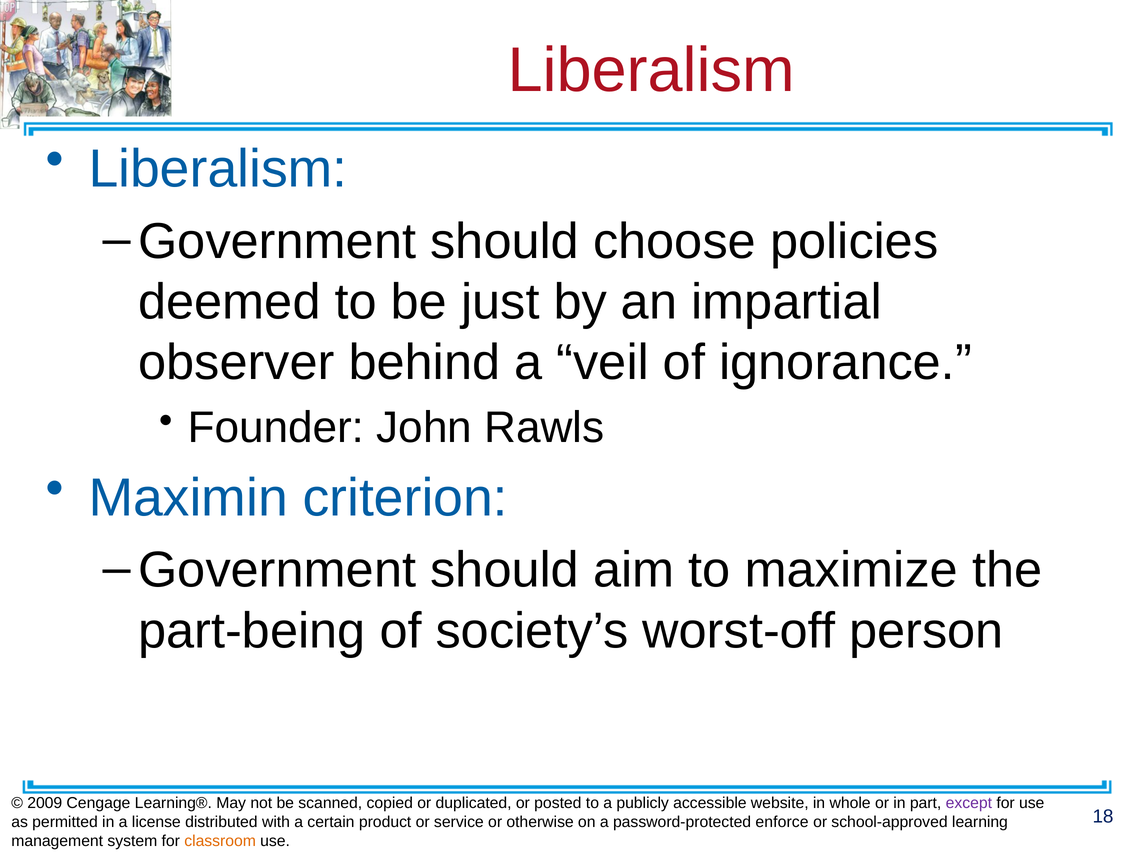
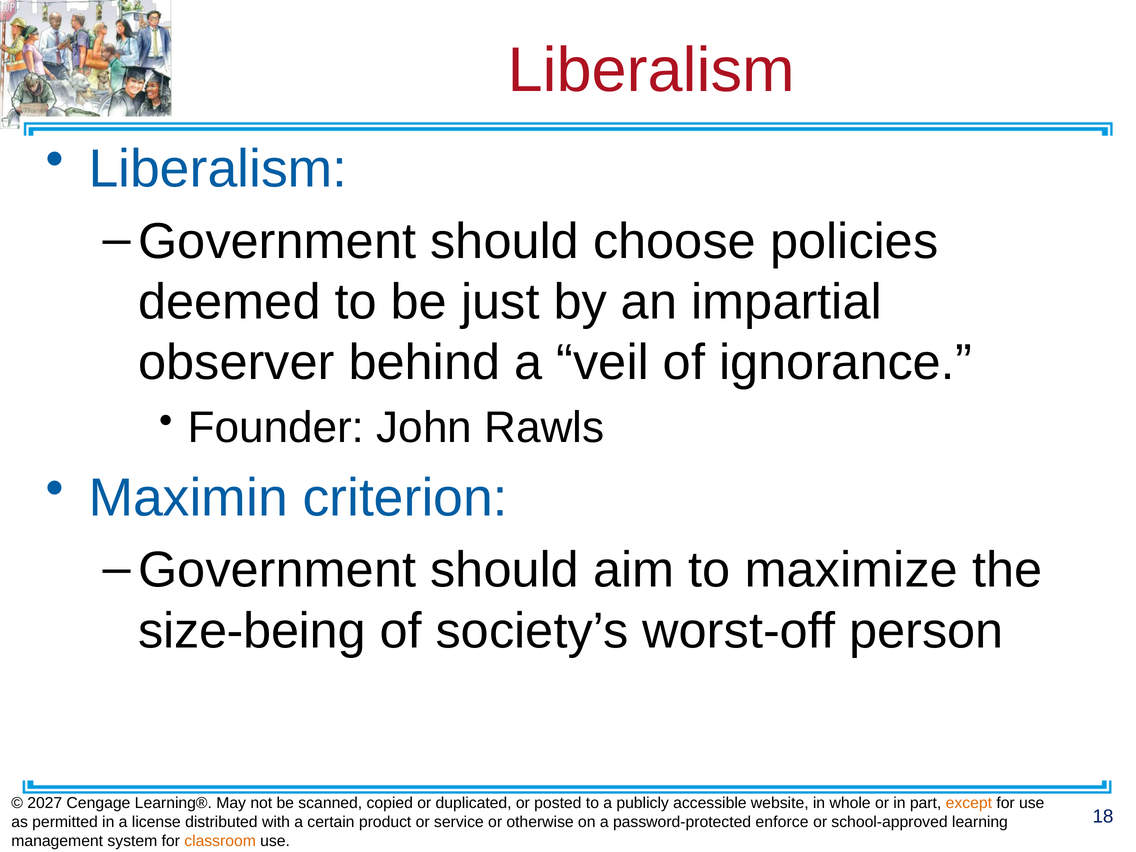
part-being: part-being -> size-being (252, 631)
2009: 2009 -> 2027 (45, 803)
except colour: purple -> orange (969, 803)
